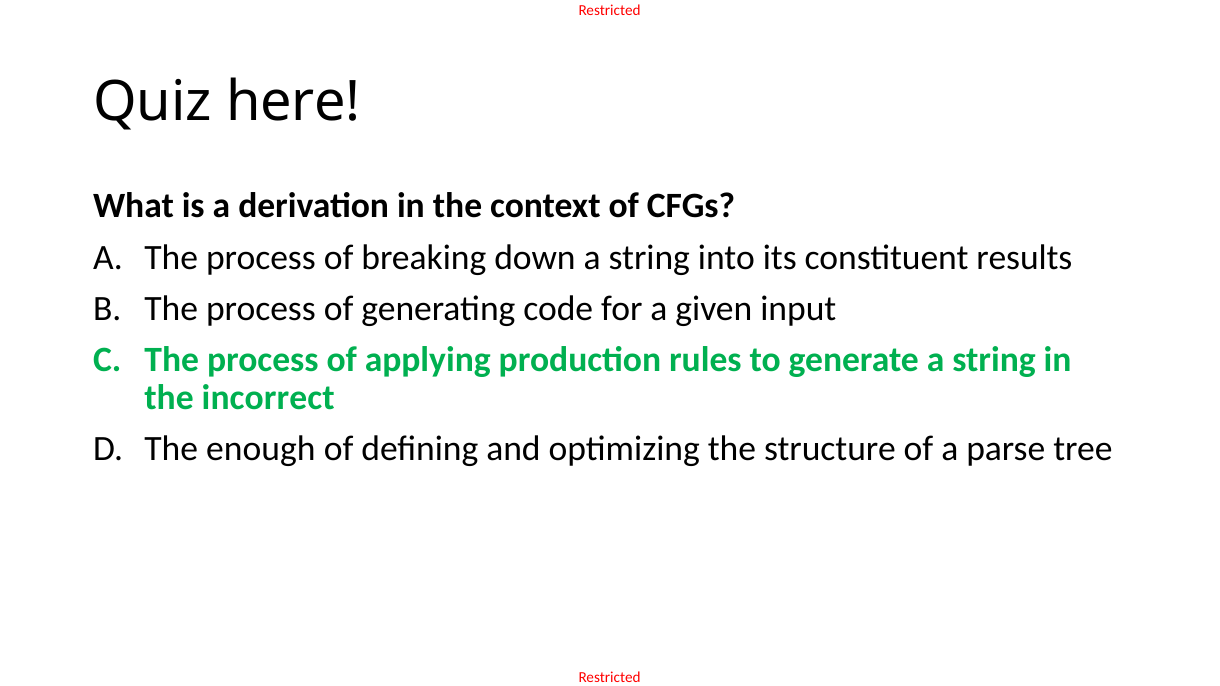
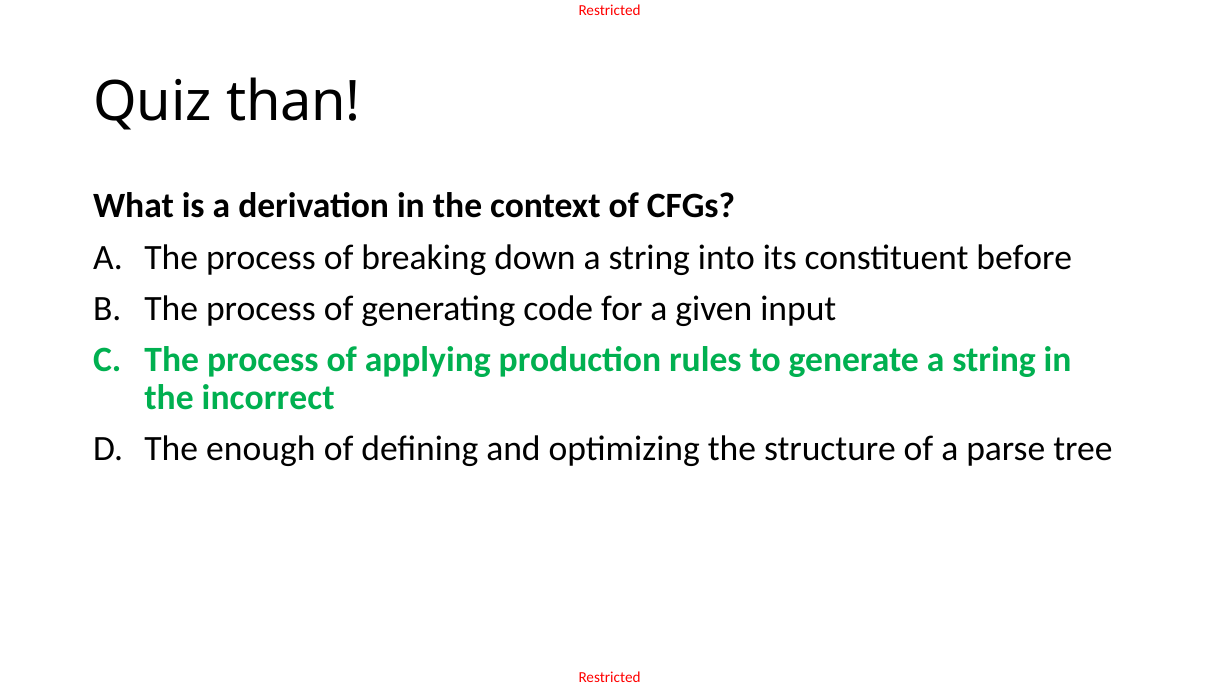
here: here -> than (293, 102)
results: results -> before (1024, 257)
